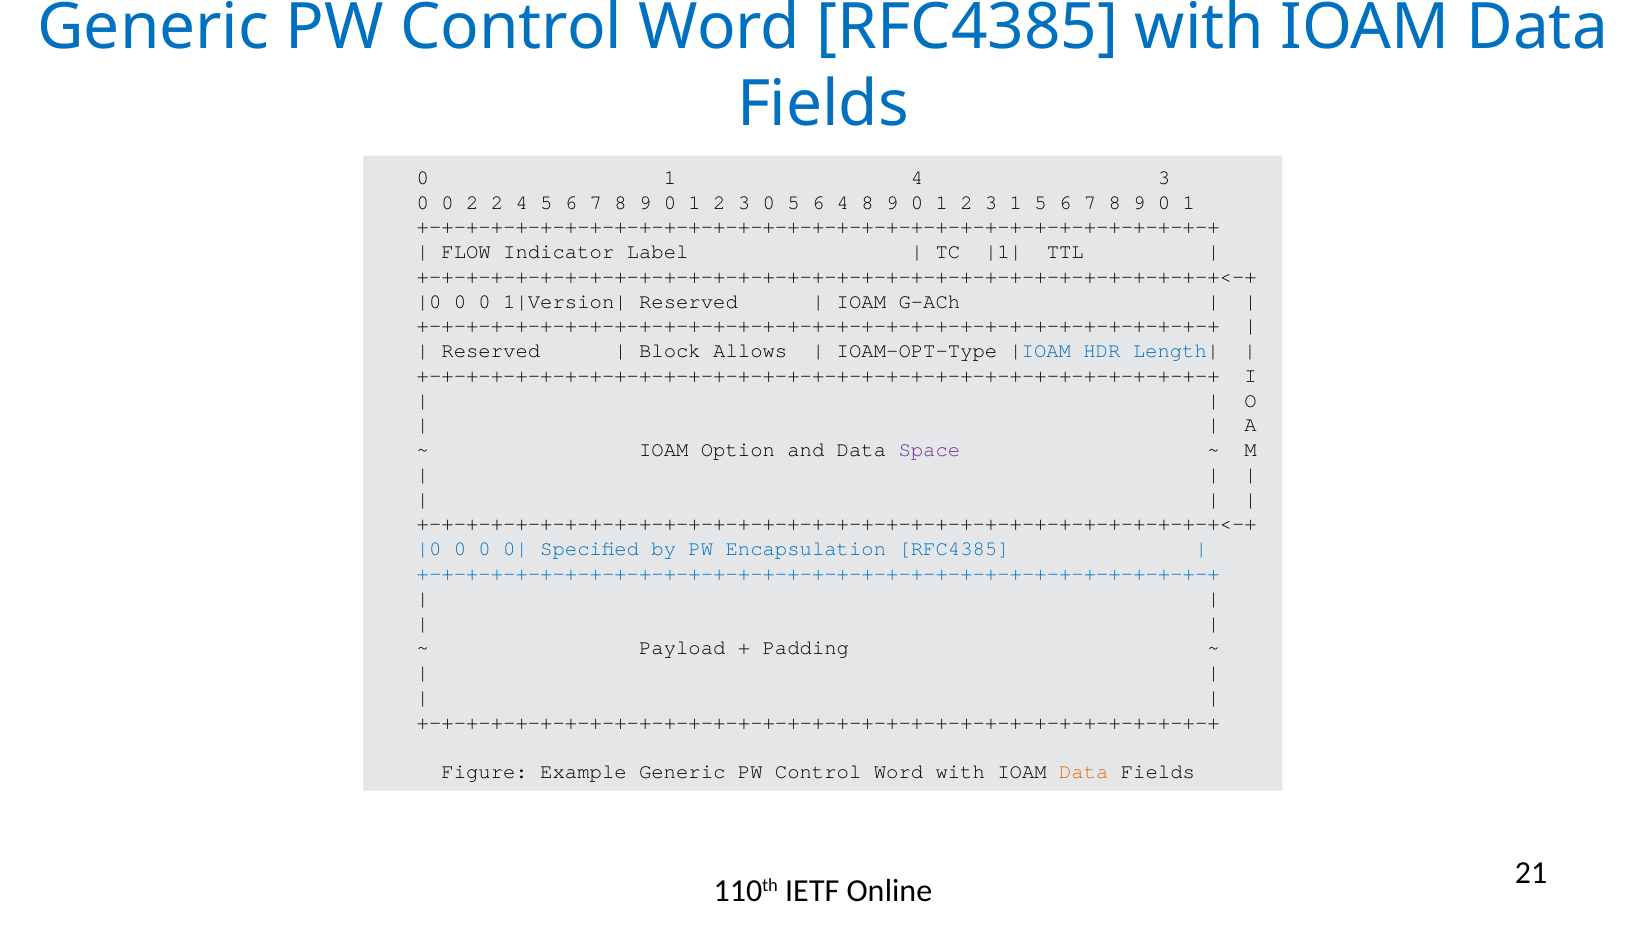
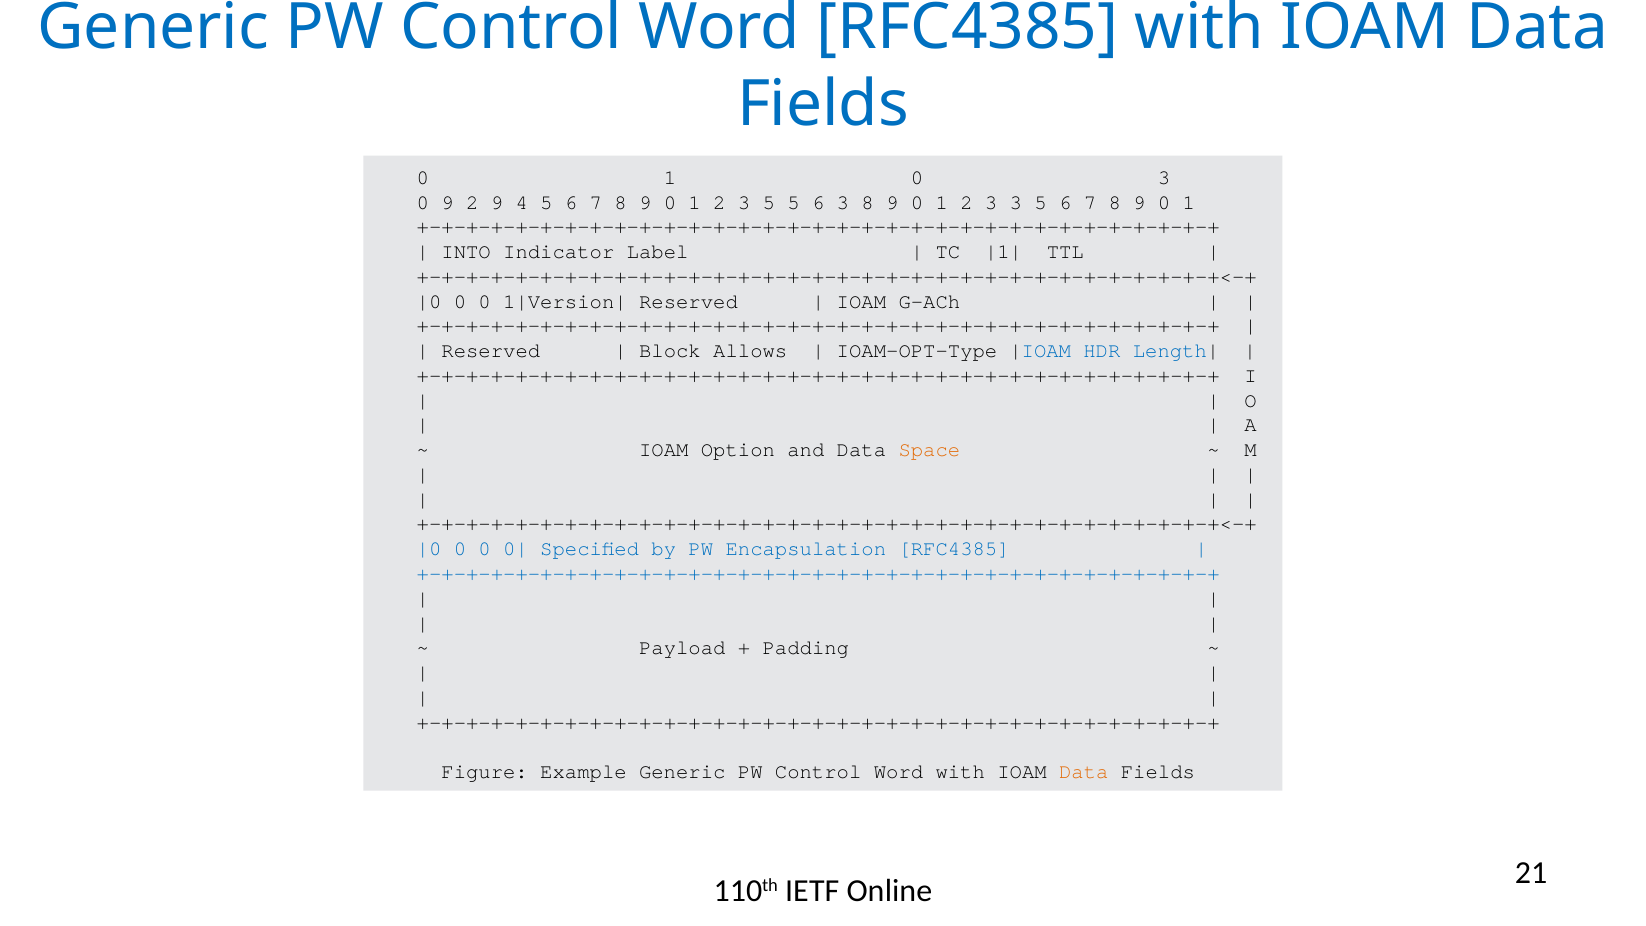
1 4: 4 -> 0 (917, 178)
0: 0 -> 9 (448, 202)
2 2: 2 -> 9 (497, 202)
2 3 0: 0 -> 5 (769, 202)
6 4: 4 -> 3 (843, 202)
3 1: 1 -> 3 (1016, 202)
FLOW: FLOW -> INTO (466, 252)
Space colour: purple -> orange (929, 450)
